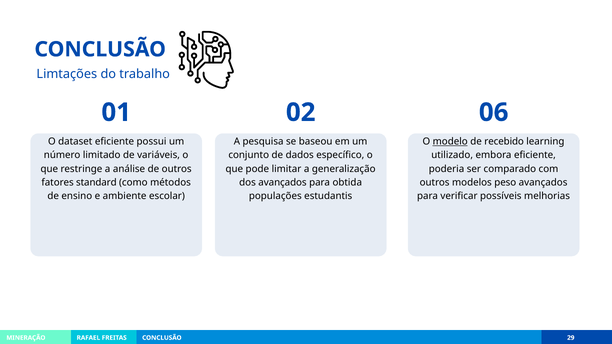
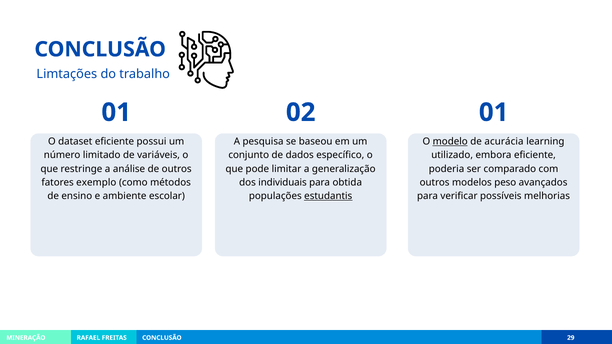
02 06: 06 -> 01 (494, 112)
recebido: recebido -> acurácia (504, 142)
standard: standard -> exemplo (96, 183)
dos avançados: avançados -> individuais (283, 183)
estudantis underline: none -> present (328, 196)
